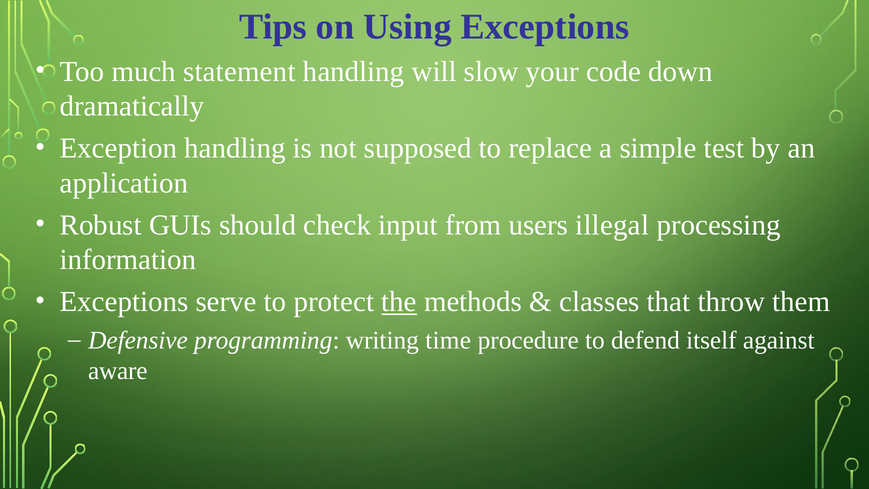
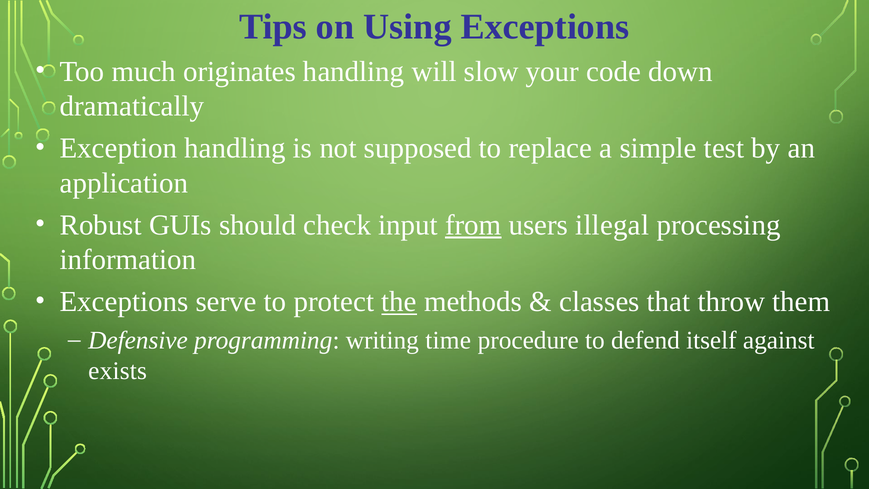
statement: statement -> originates (240, 71)
from underline: none -> present (473, 225)
aware: aware -> exists (118, 371)
